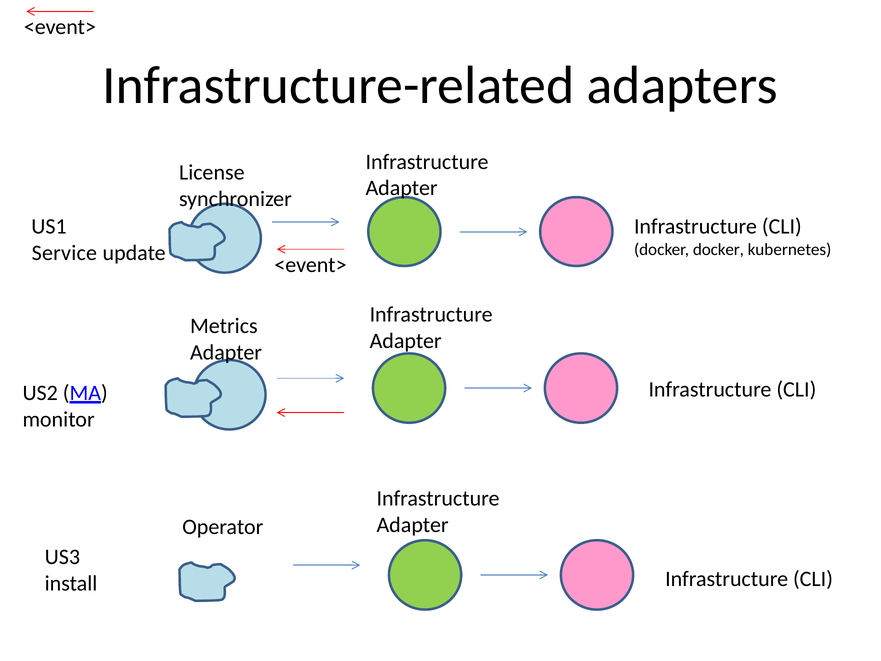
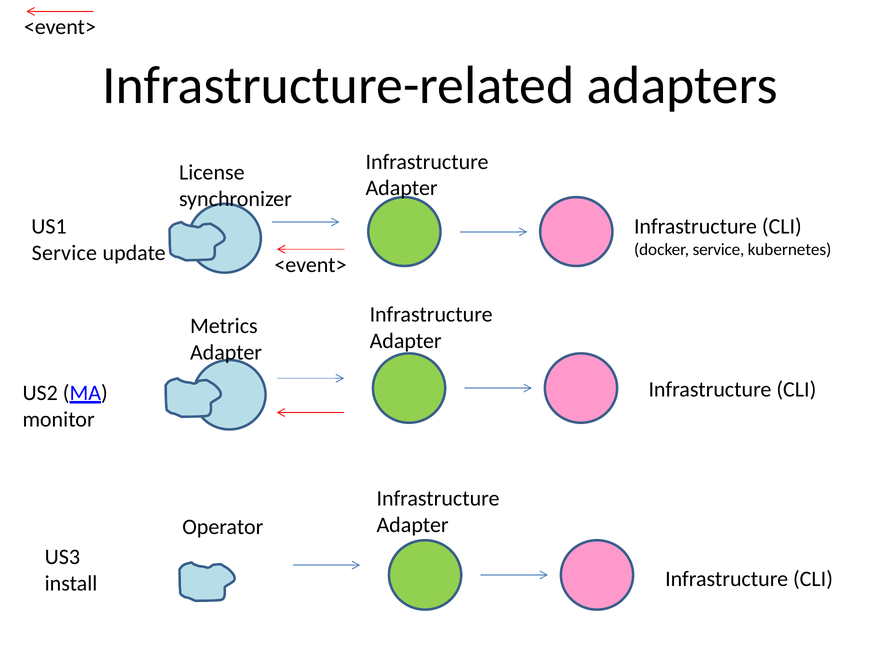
docker docker: docker -> service (718, 249)
